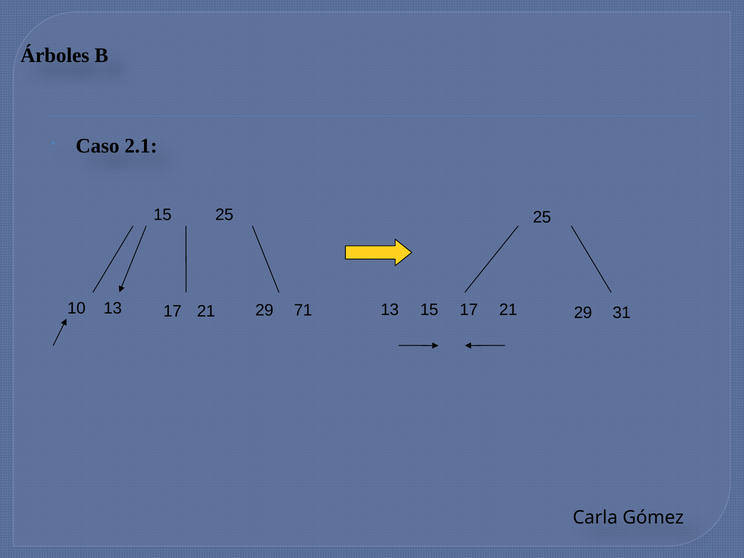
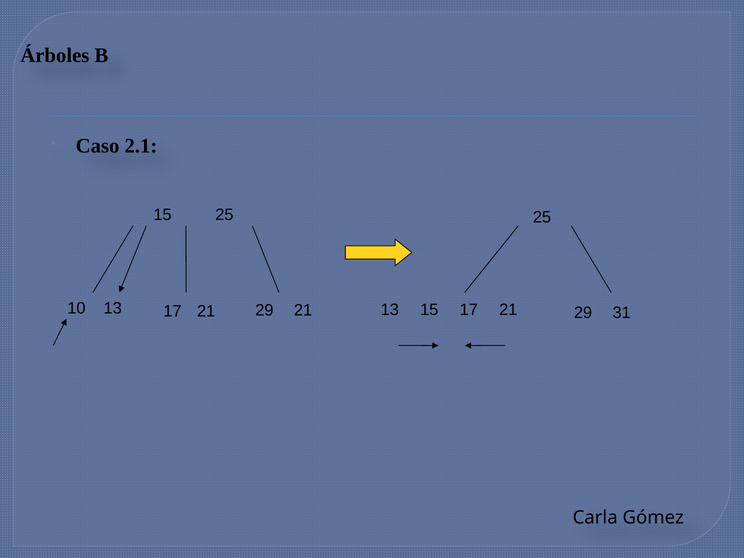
29 71: 71 -> 21 (303, 311)
